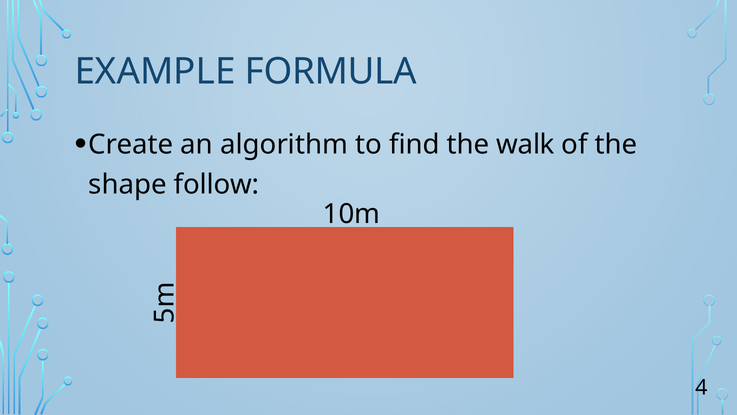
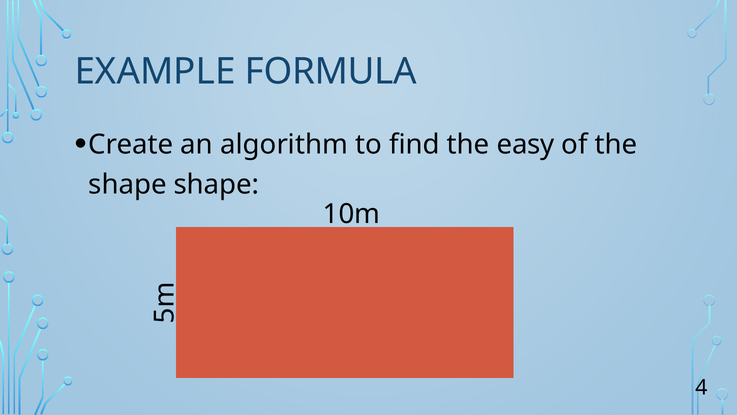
walk: walk -> easy (526, 144)
shape follow: follow -> shape (216, 184)
